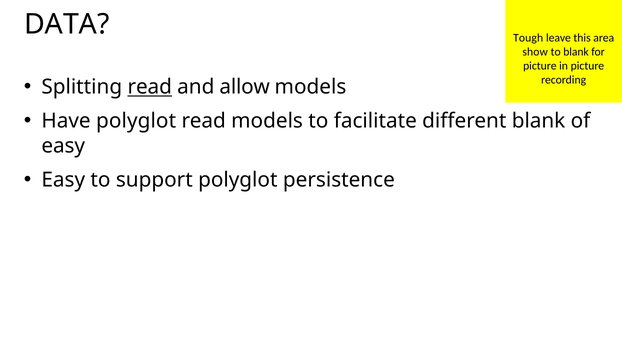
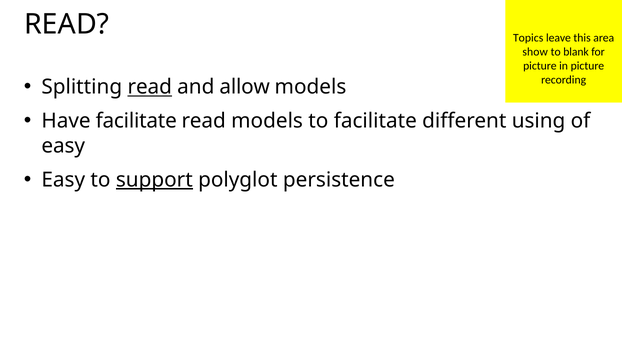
DATA: DATA -> READ (67, 24)
Tough: Tough -> Topics (528, 38)
Have polyglot: polyglot -> facilitate (136, 121)
different blank: blank -> using (539, 121)
support underline: none -> present (154, 180)
